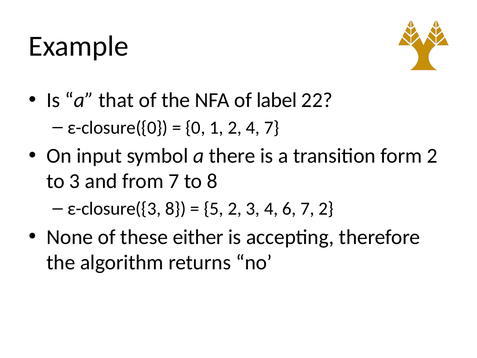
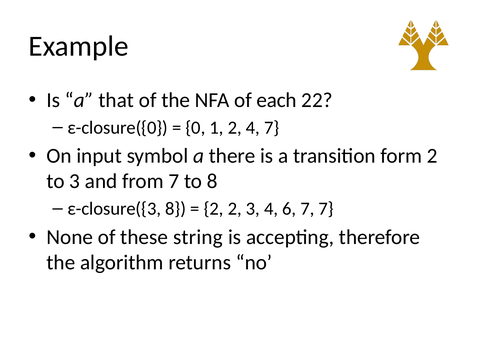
label: label -> each (277, 100)
5: 5 -> 2 (214, 209)
7 2: 2 -> 7 (326, 209)
either: either -> string (198, 237)
